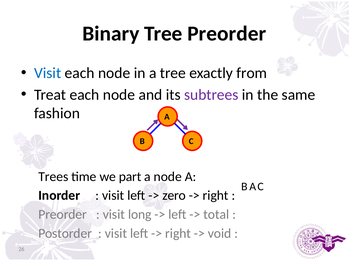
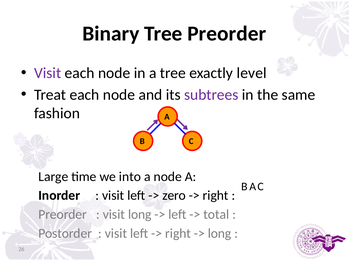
Visit colour: blue -> purple (48, 73)
from: from -> level (252, 73)
Trees: Trees -> Large (53, 177)
part: part -> into (130, 177)
void: void -> long (220, 234)
